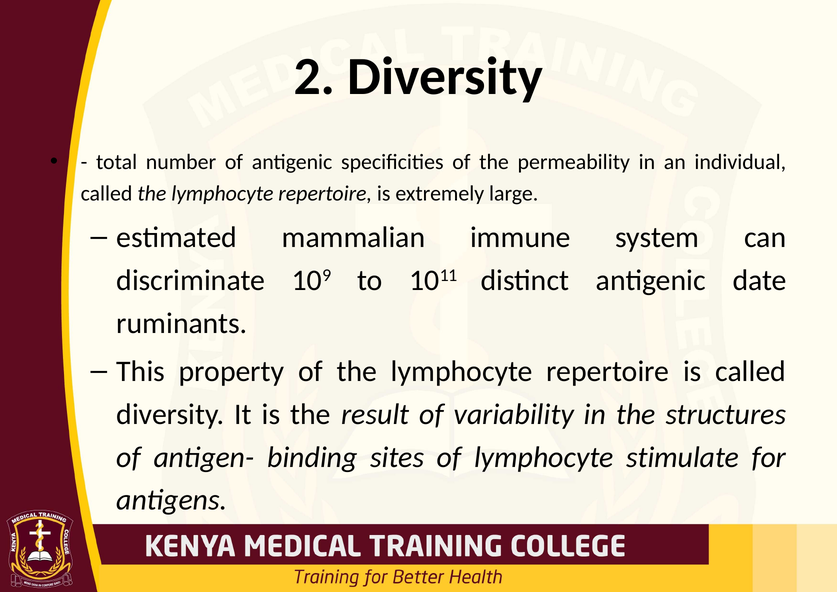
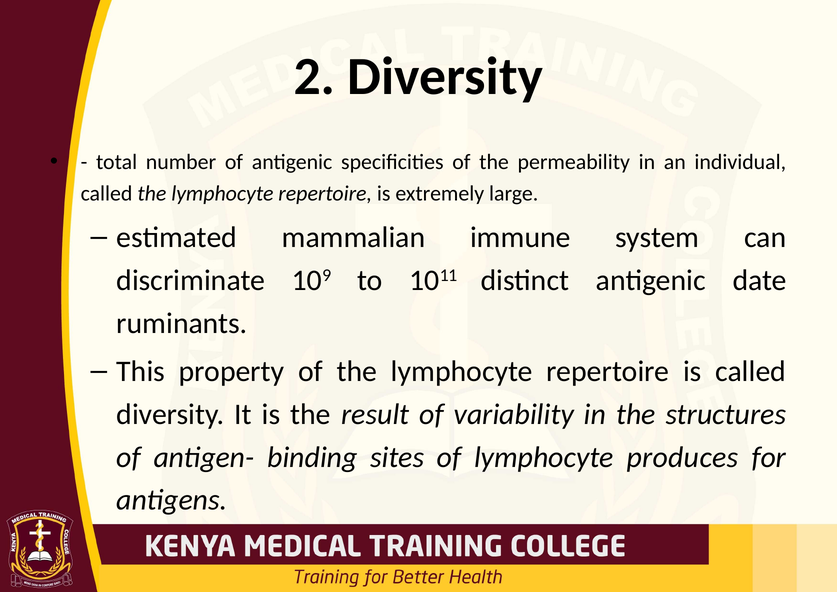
stimulate: stimulate -> produces (683, 457)
